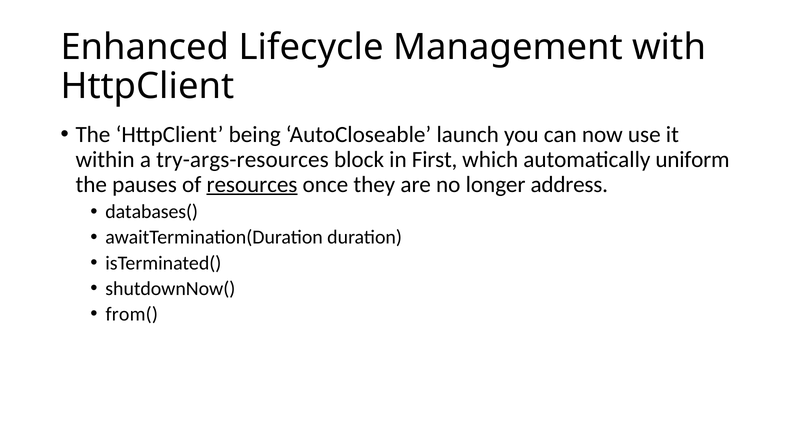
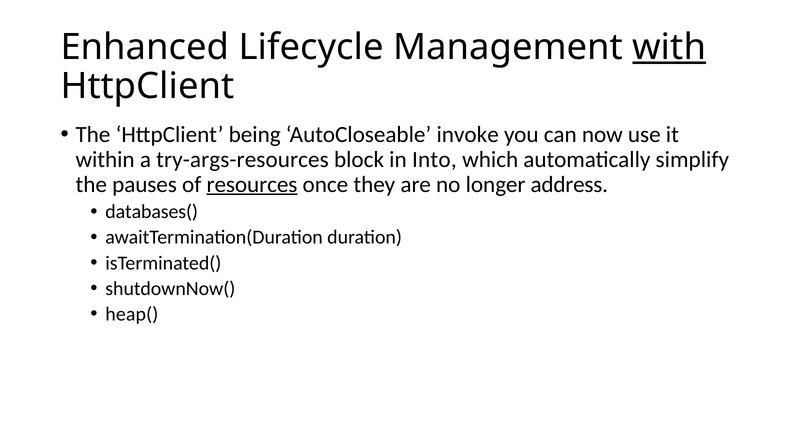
with underline: none -> present (669, 47)
launch: launch -> invoke (468, 134)
First: First -> Into (434, 159)
uniform: uniform -> simplify (692, 159)
from(: from( -> heap( (132, 314)
